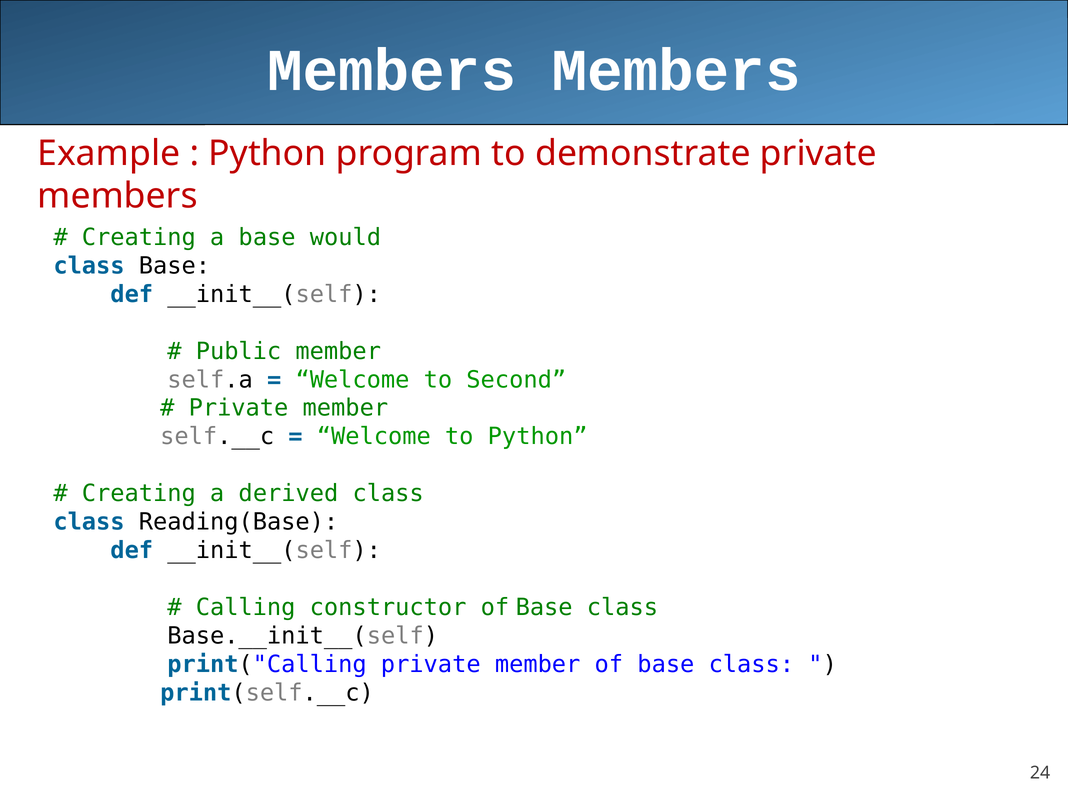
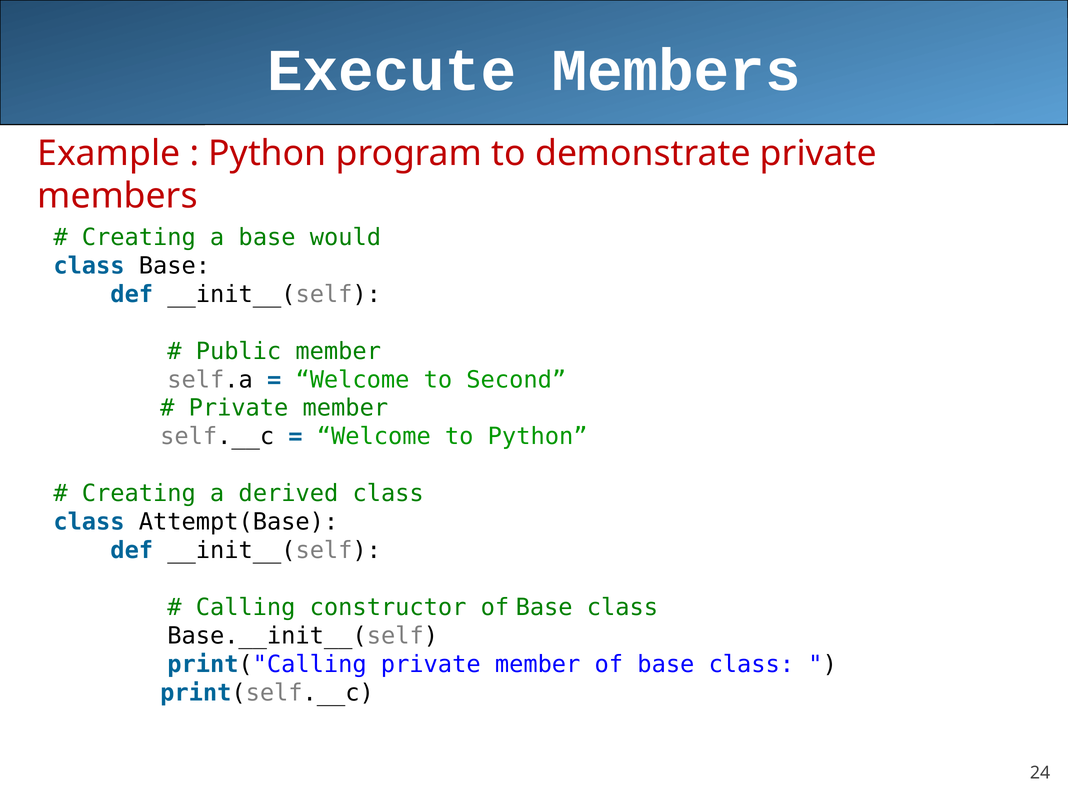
Members: Members -> Execute (392, 71)
Reading(Base: Reading(Base -> Attempt(Base (239, 522)
